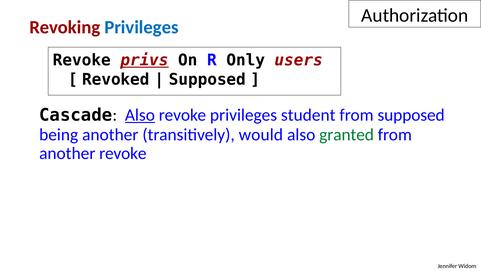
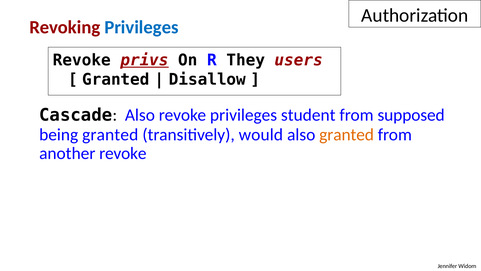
Only: Only -> They (246, 60)
Revoked: Revoked -> Granted (116, 79)
Supposed: Supposed -> Disallow (207, 79)
Also underline: present -> none (140, 115)
being another: another -> granted (110, 134)
granted colour: green -> orange (347, 134)
